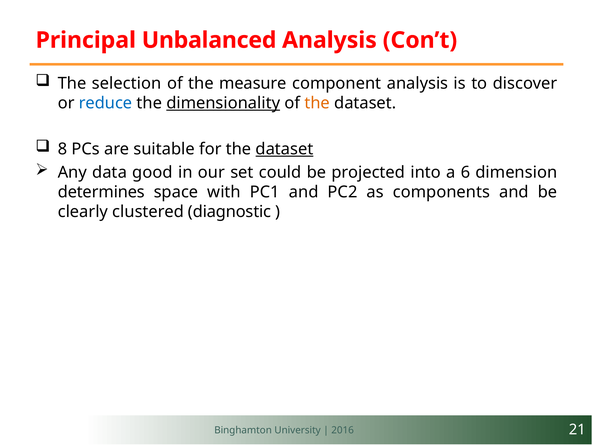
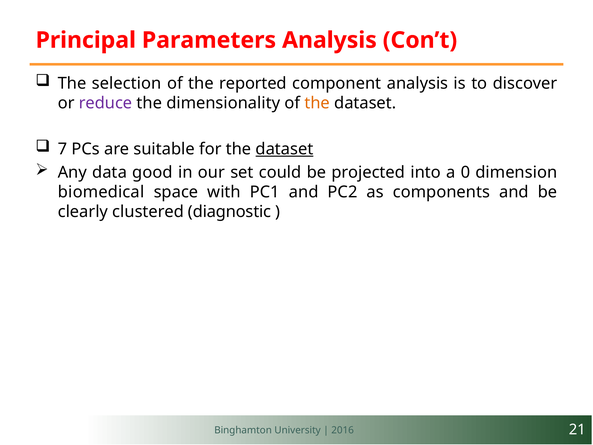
Unbalanced: Unbalanced -> Parameters (209, 40)
measure: measure -> reported (253, 83)
reduce colour: blue -> purple (106, 103)
dimensionality underline: present -> none (223, 103)
8: 8 -> 7 (63, 149)
6: 6 -> 0 (465, 172)
determines: determines -> biomedical (101, 192)
